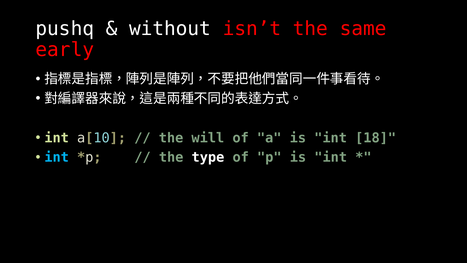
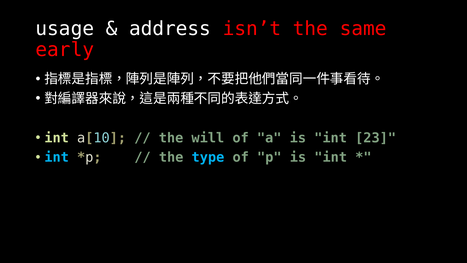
pushq: pushq -> usage (65, 29)
without: without -> address (170, 29)
18: 18 -> 23 (376, 138)
type colour: white -> light blue (208, 157)
